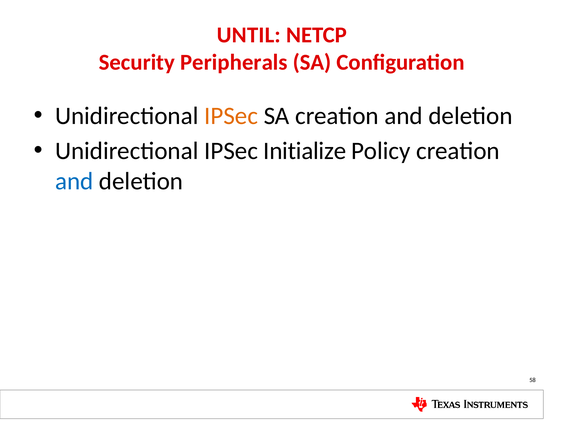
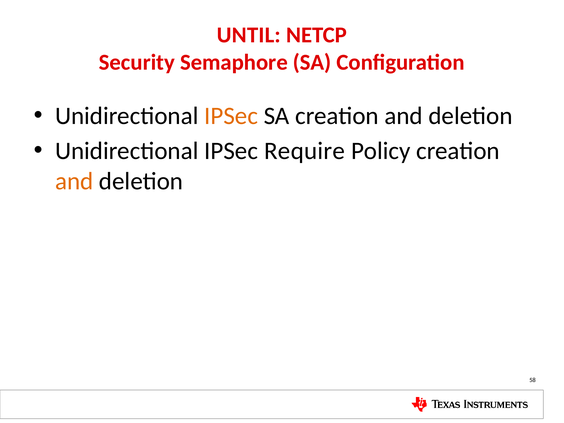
Peripherals: Peripherals -> Semaphore (234, 62)
Initialize: Initialize -> Require (305, 151)
and colour: blue -> orange (74, 181)
